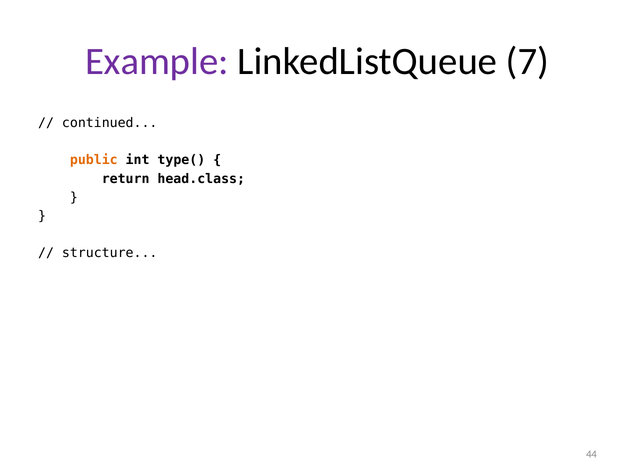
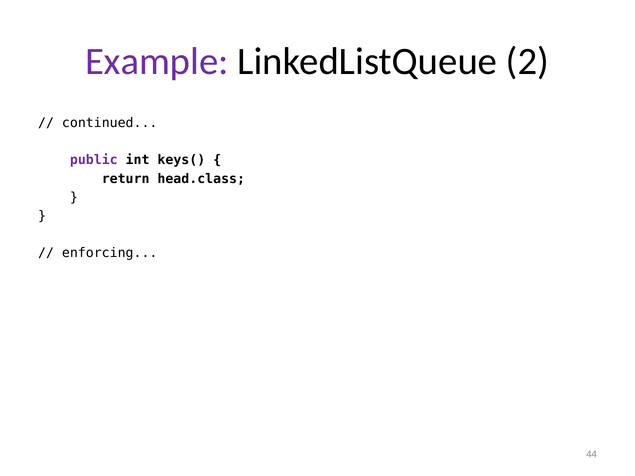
7: 7 -> 2 (528, 61)
public colour: orange -> purple (94, 160)
type(: type( -> keys( (181, 160)
structure: structure -> enforcing (110, 253)
